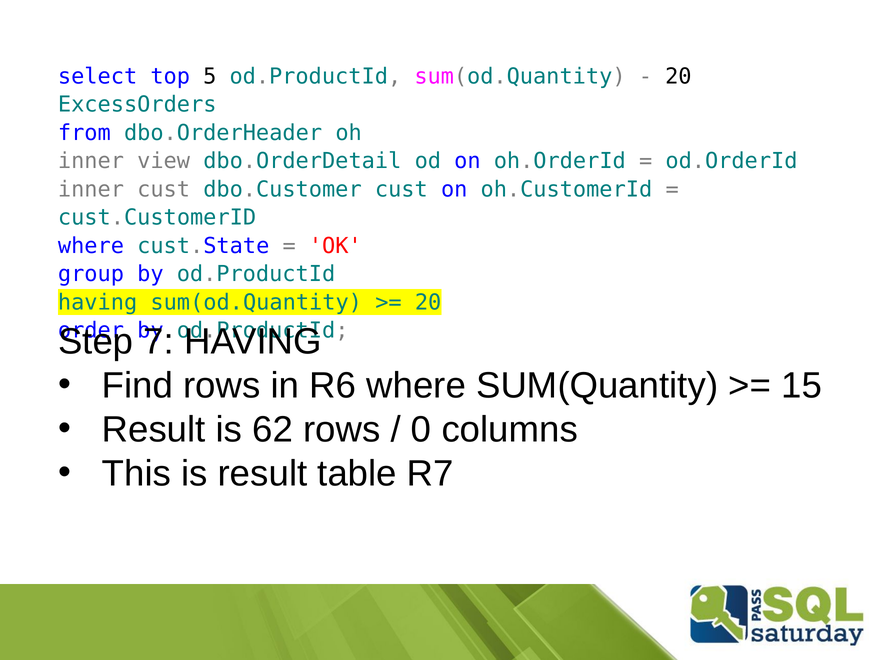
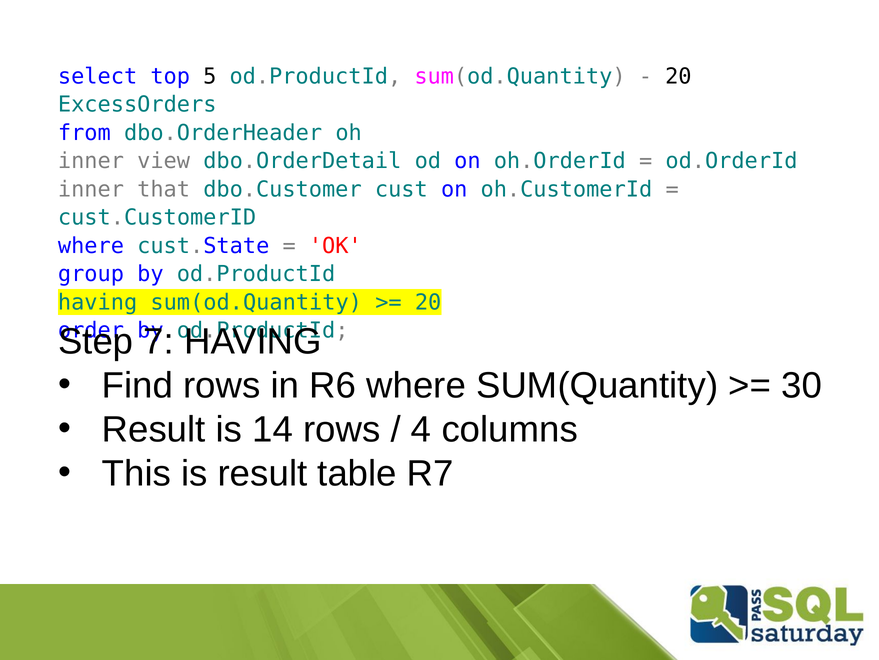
inner cust: cust -> that (164, 189)
15: 15 -> 30 (802, 385)
62: 62 -> 14 (273, 429)
0: 0 -> 4 (421, 429)
